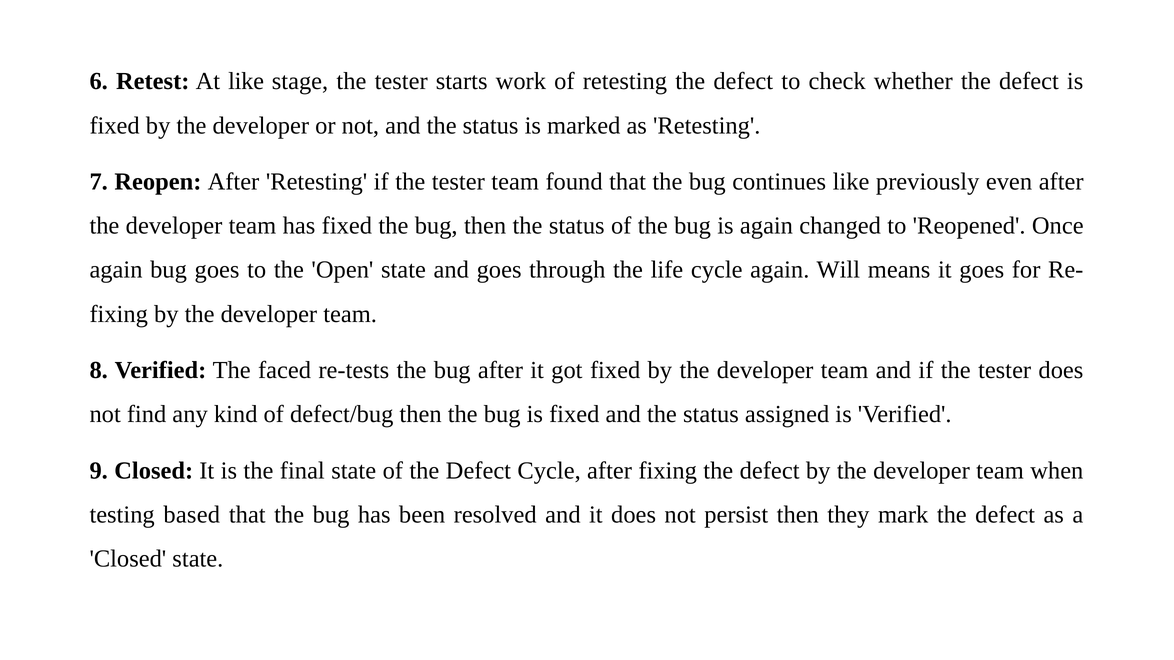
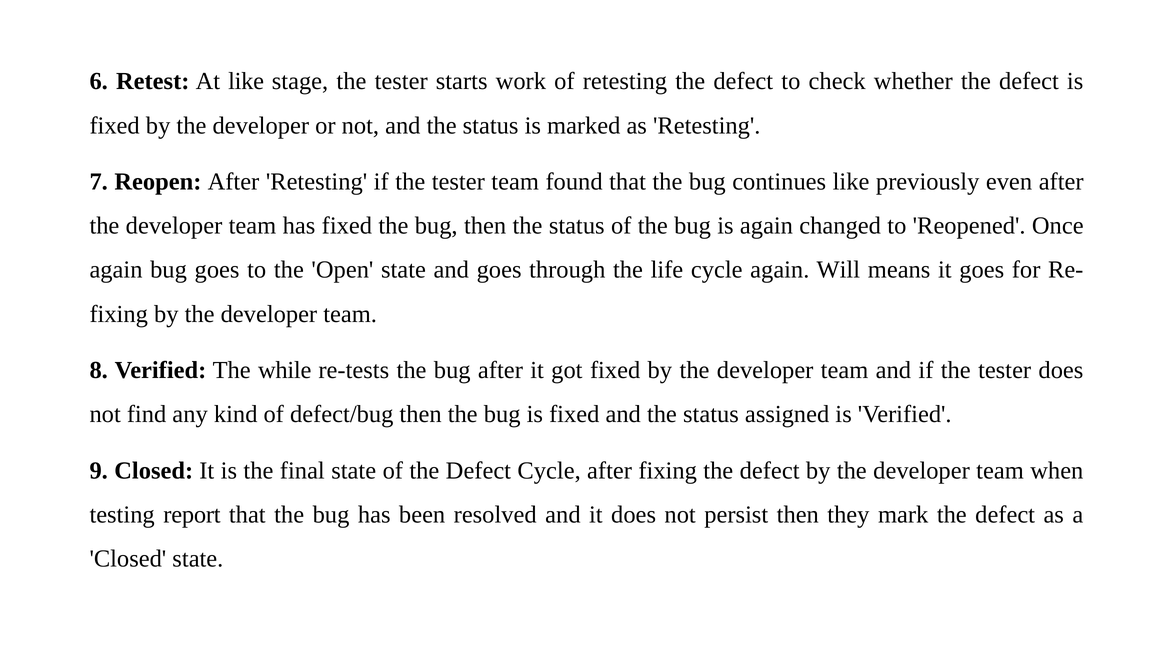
faced: faced -> while (285, 371)
based: based -> report (192, 515)
